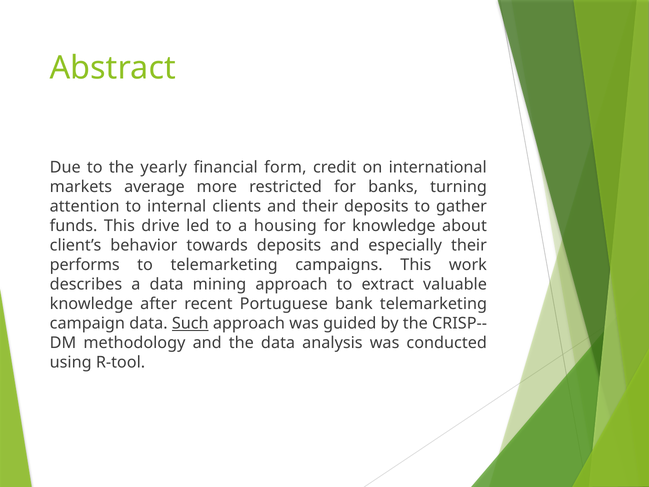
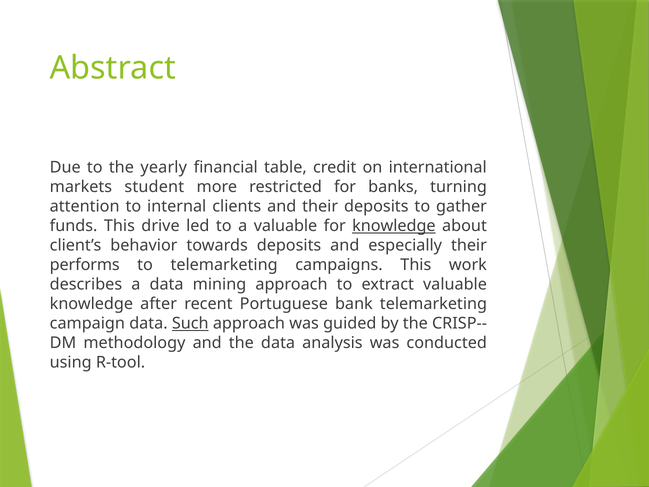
form: form -> table (285, 167)
average: average -> student (154, 187)
a housing: housing -> valuable (286, 226)
knowledge underline: none -> present (394, 226)
